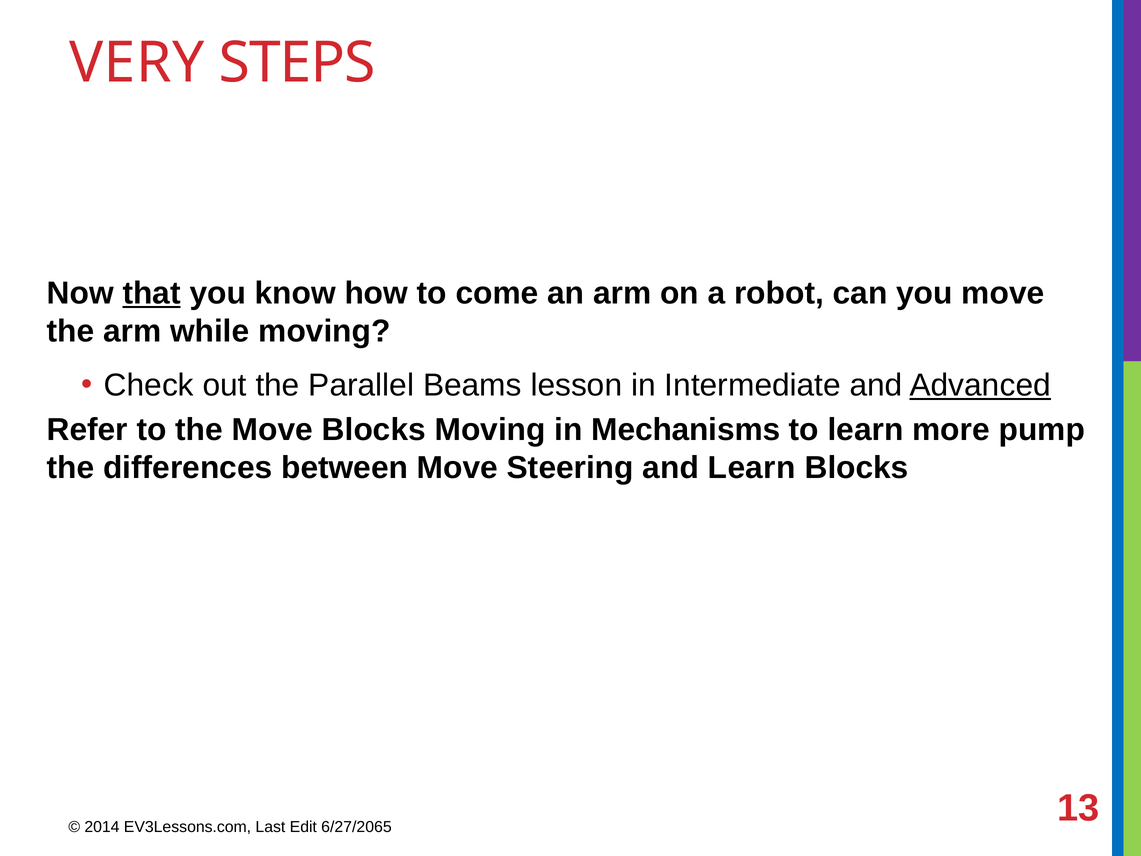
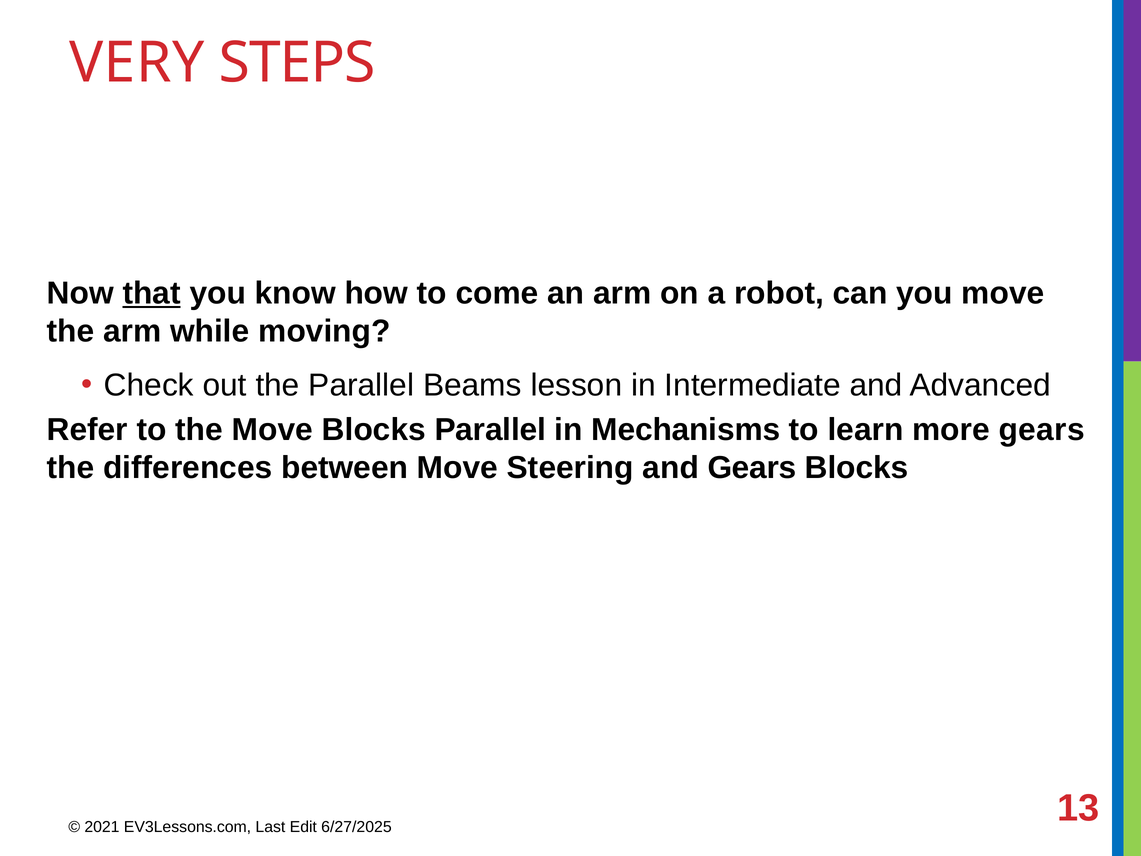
Advanced underline: present -> none (980, 385)
Blocks Moving: Moving -> Parallel (490, 430)
more pump: pump -> gears (1042, 430)
and Learn: Learn -> Gears (752, 468)
2014: 2014 -> 2021 (102, 827)
6/27/2065: 6/27/2065 -> 6/27/2025 (356, 827)
